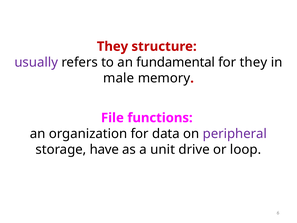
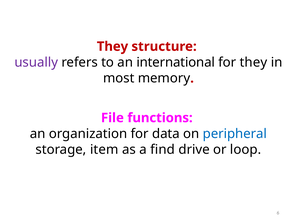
fundamental: fundamental -> international (176, 62)
male: male -> most (119, 78)
peripheral colour: purple -> blue (235, 134)
have: have -> item (104, 149)
unit: unit -> find (163, 149)
